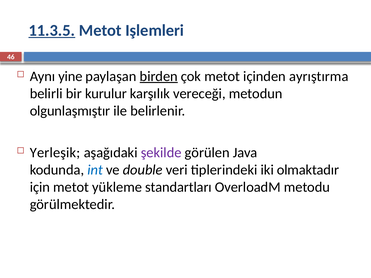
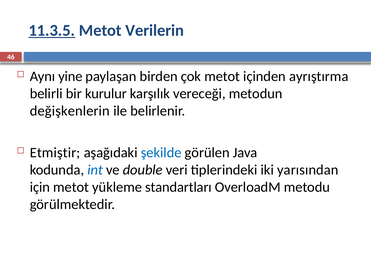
Işlemleri: Işlemleri -> Verilerin (155, 31)
birden underline: present -> none (159, 76)
olgunlaşmıştır: olgunlaşmıştır -> değişkenlerin (70, 111)
Yerleşik: Yerleşik -> Etmiştir (55, 153)
şekilde colour: purple -> blue (161, 153)
olmaktadır: olmaktadır -> yarısından (308, 170)
